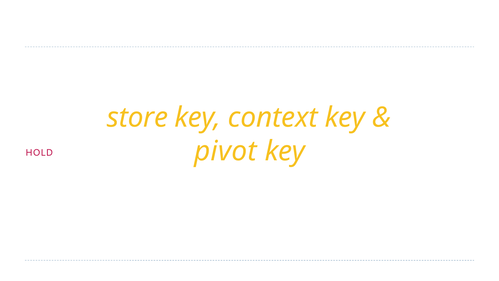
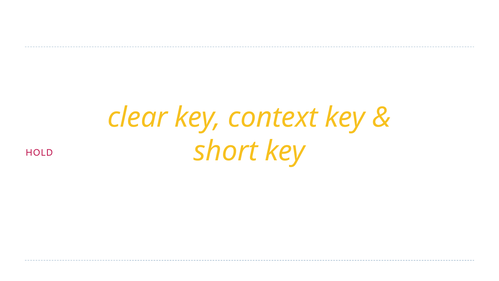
store: store -> clear (137, 117)
pivot: pivot -> short (226, 151)
